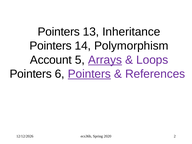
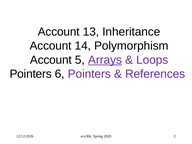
Pointers: Pointers -> Account (59, 32)
Pointers: Pointers -> Account (51, 46)
Pointers underline: present -> none (89, 74)
